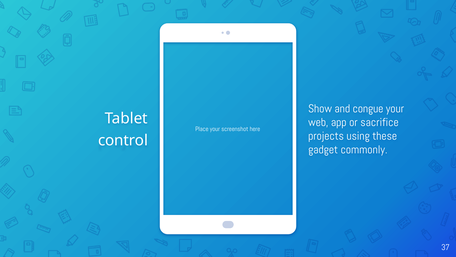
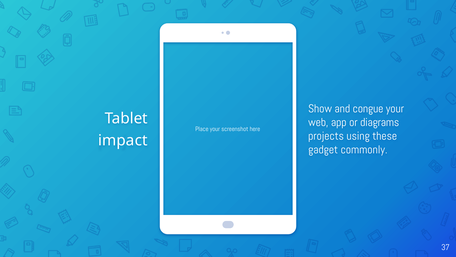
sacrifice: sacrifice -> diagrams (380, 122)
control: control -> impact (123, 140)
